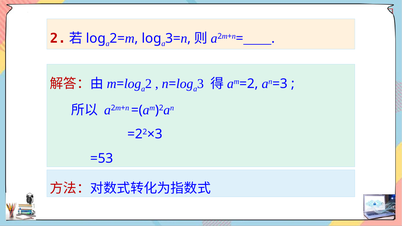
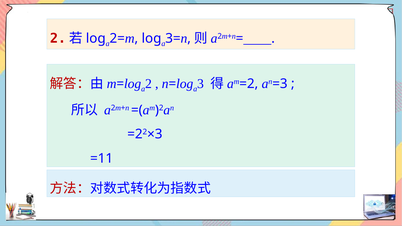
=53: =53 -> =11 (102, 158)
